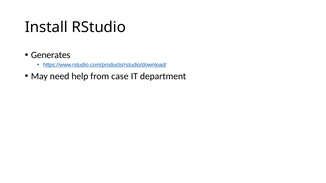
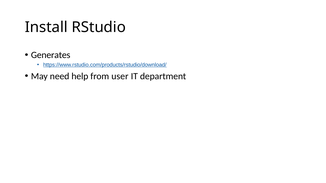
case: case -> user (120, 76)
